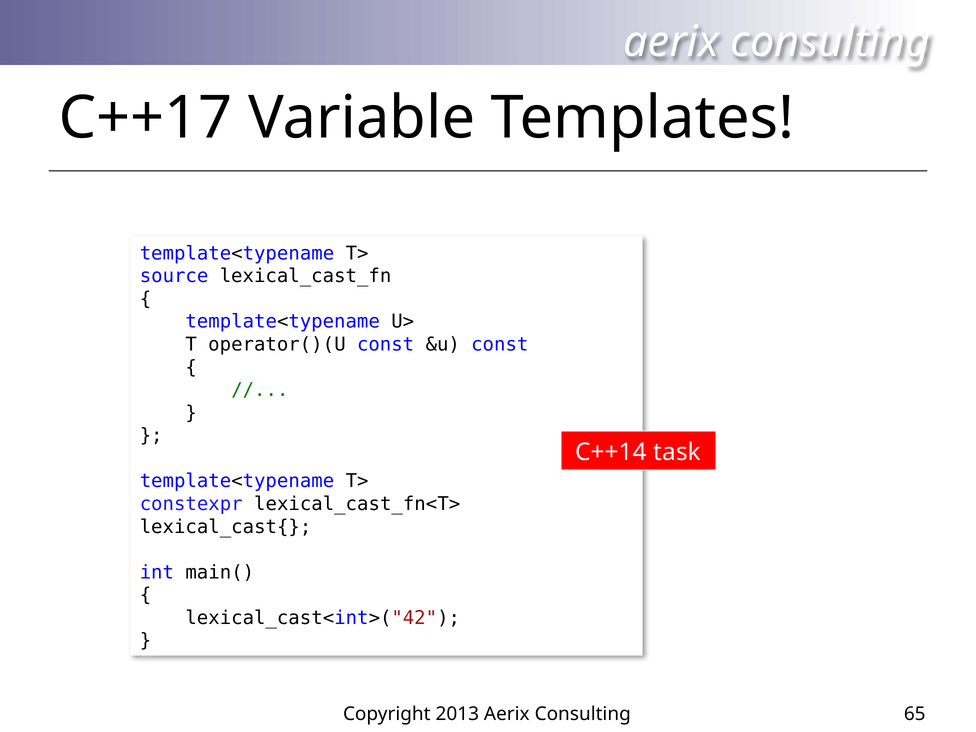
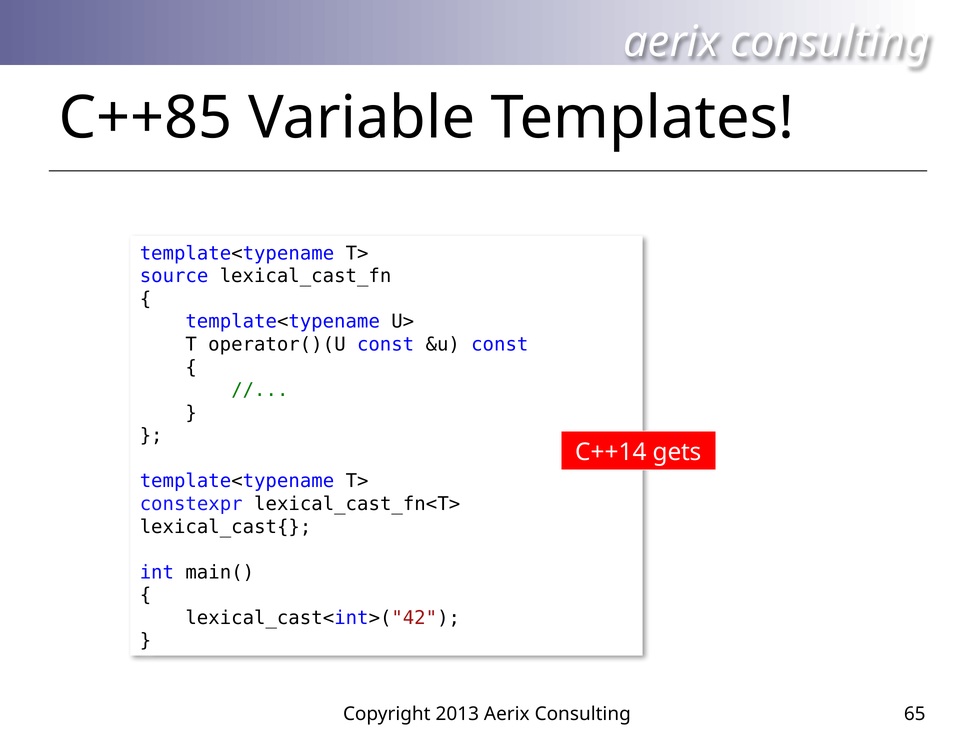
C++17: C++17 -> C++85 (146, 118)
task: task -> gets (677, 452)
